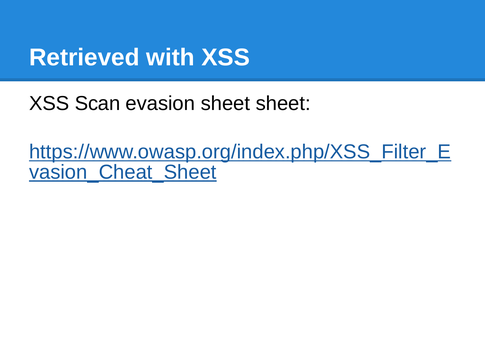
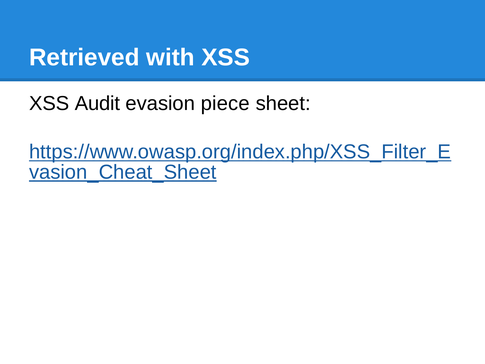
Scan: Scan -> Audit (98, 103)
evasion sheet: sheet -> piece (225, 103)
